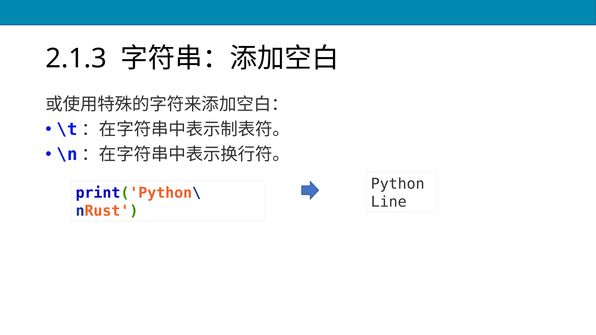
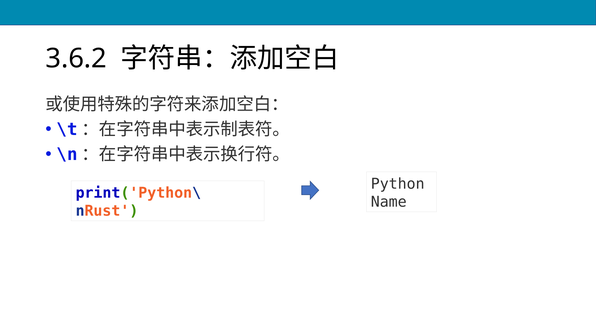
2.1.3: 2.1.3 -> 3.6.2 (76, 58)
Line: Line -> Name (389, 202)
